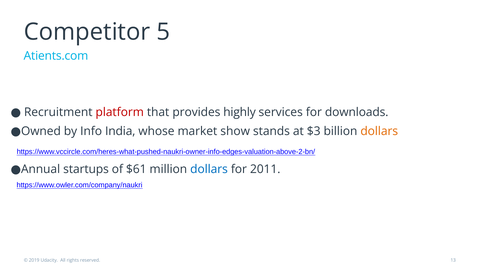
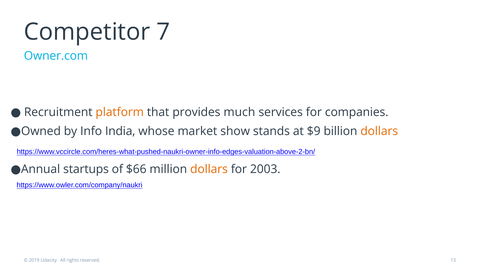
5: 5 -> 7 (163, 32)
Atients.com: Atients.com -> Owner.com (56, 56)
platform colour: red -> orange (120, 112)
highly: highly -> much (239, 112)
downloads: downloads -> companies (357, 112)
$3: $3 -> $9 (314, 131)
$61: $61 -> $66 (136, 169)
dollars colour: blue -> orange (209, 169)
2011: 2011 -> 2003 (265, 169)
